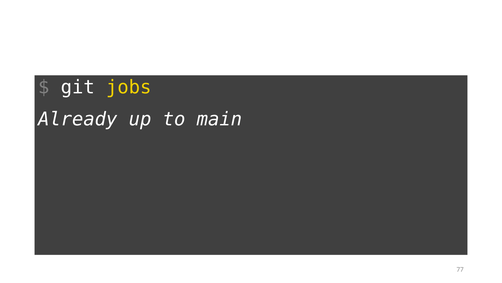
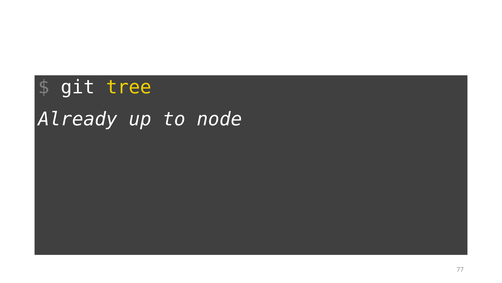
jobs: jobs -> tree (129, 87)
main: main -> node (219, 119)
